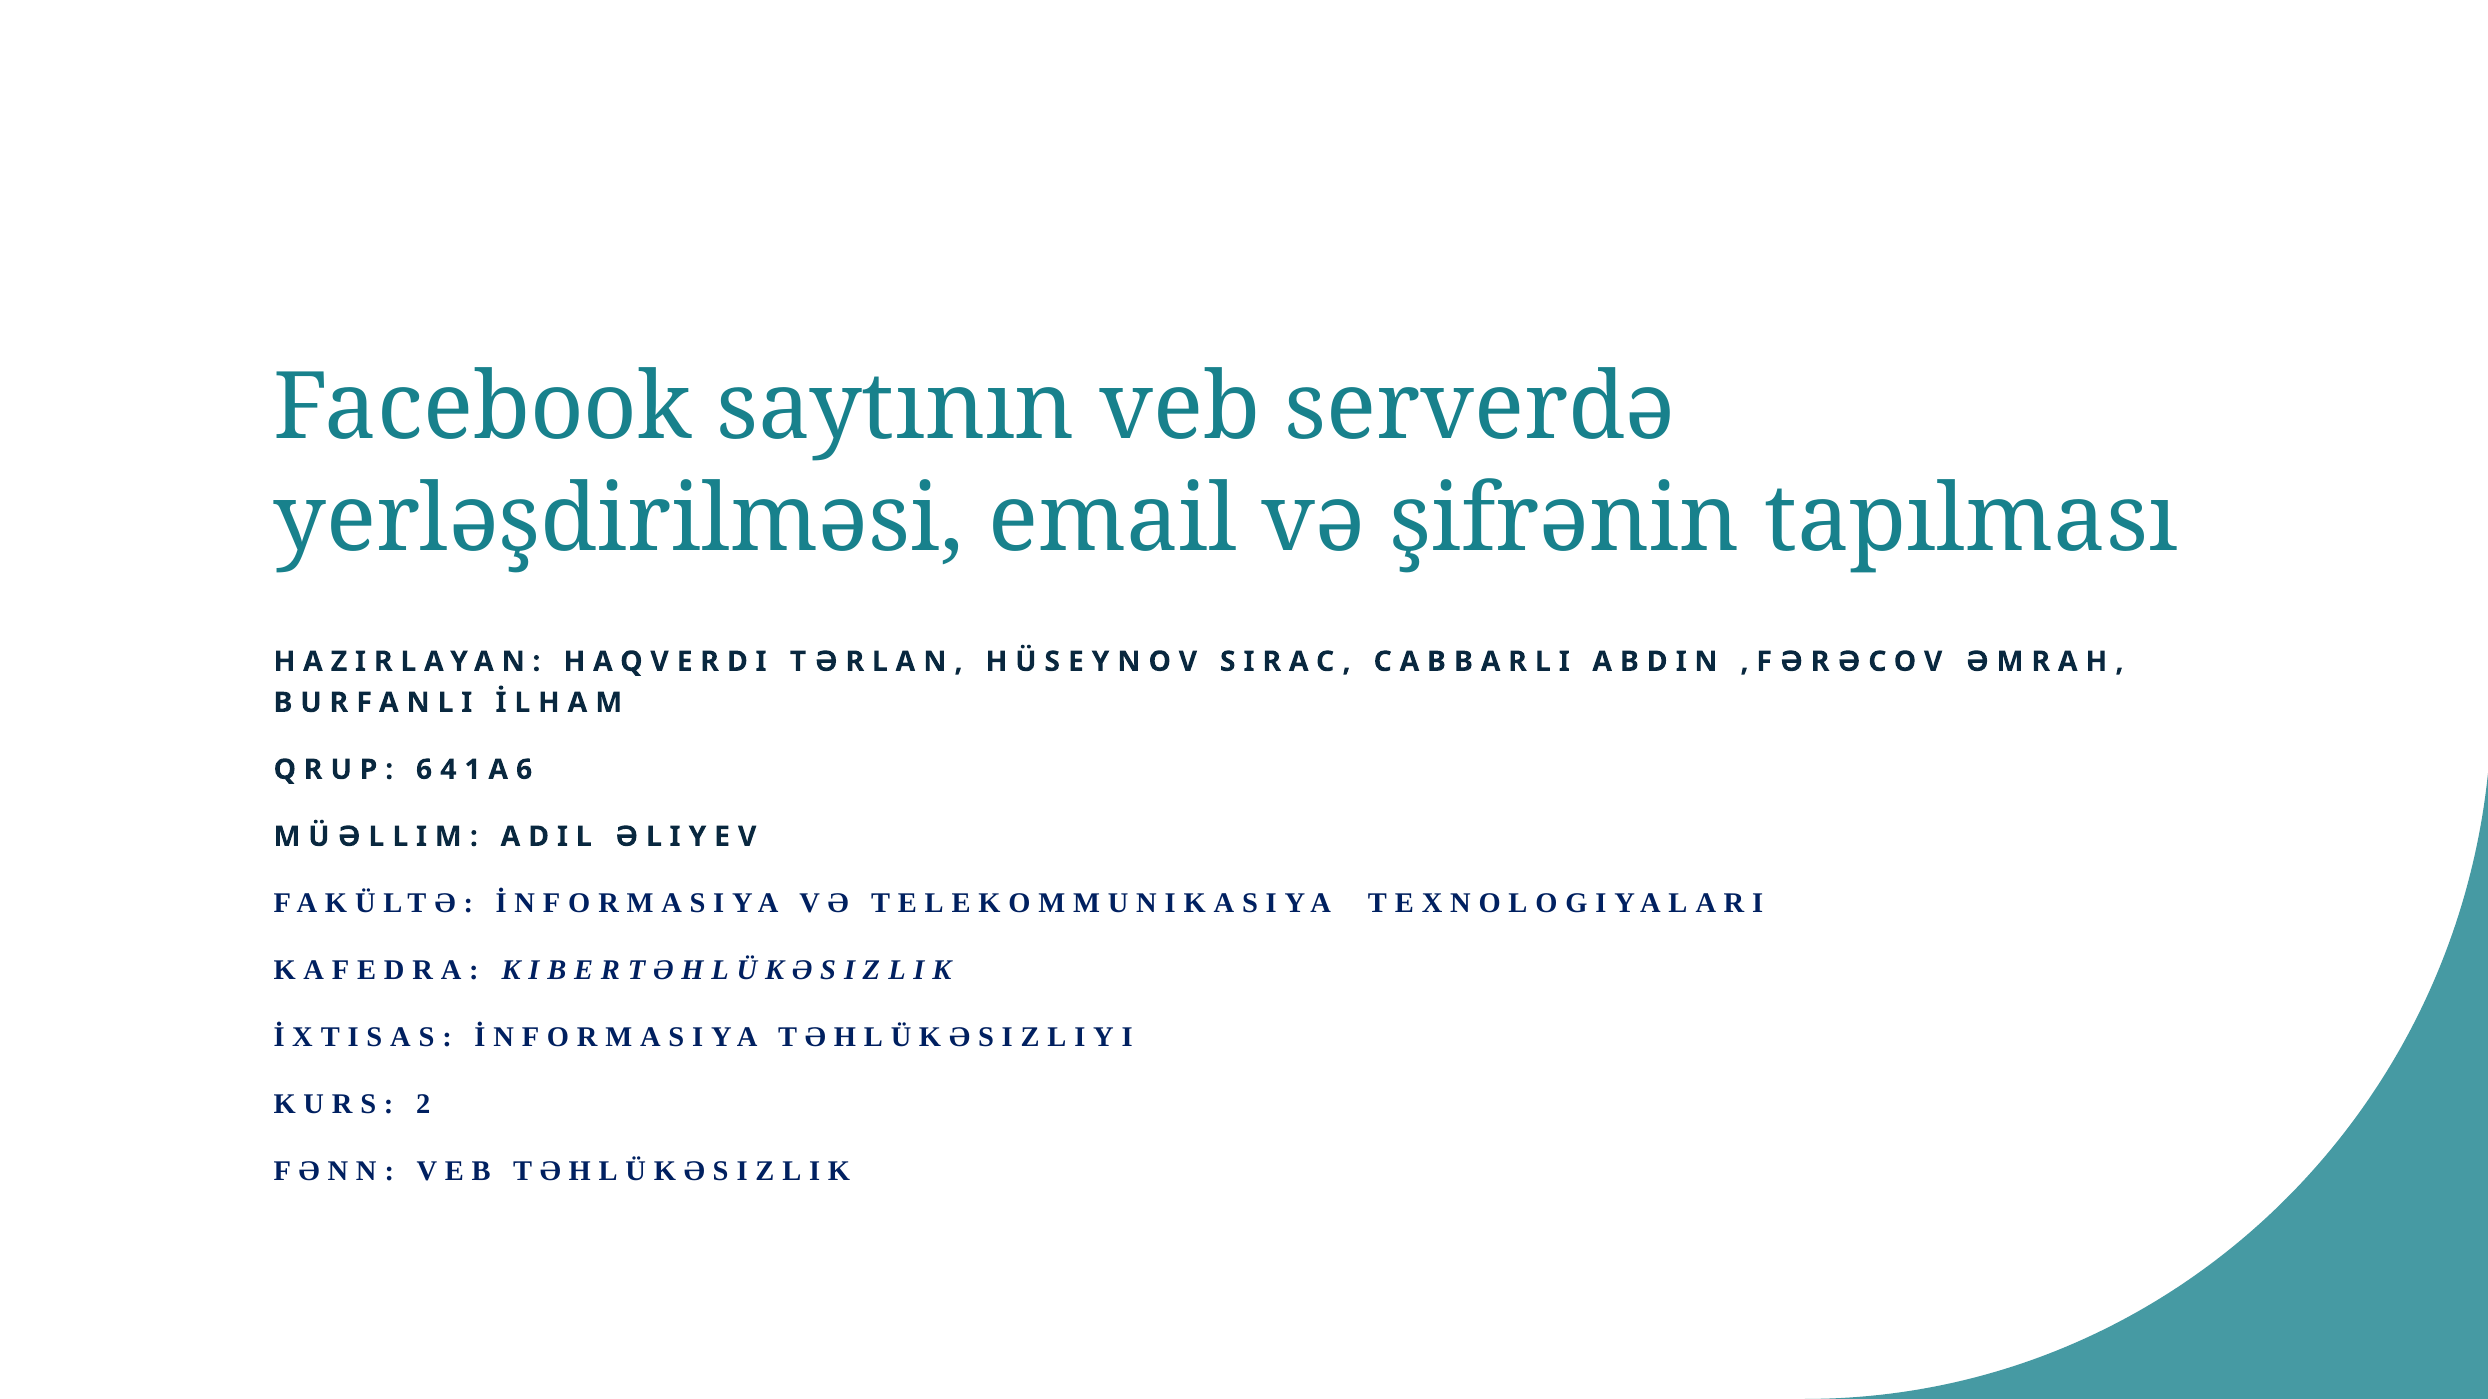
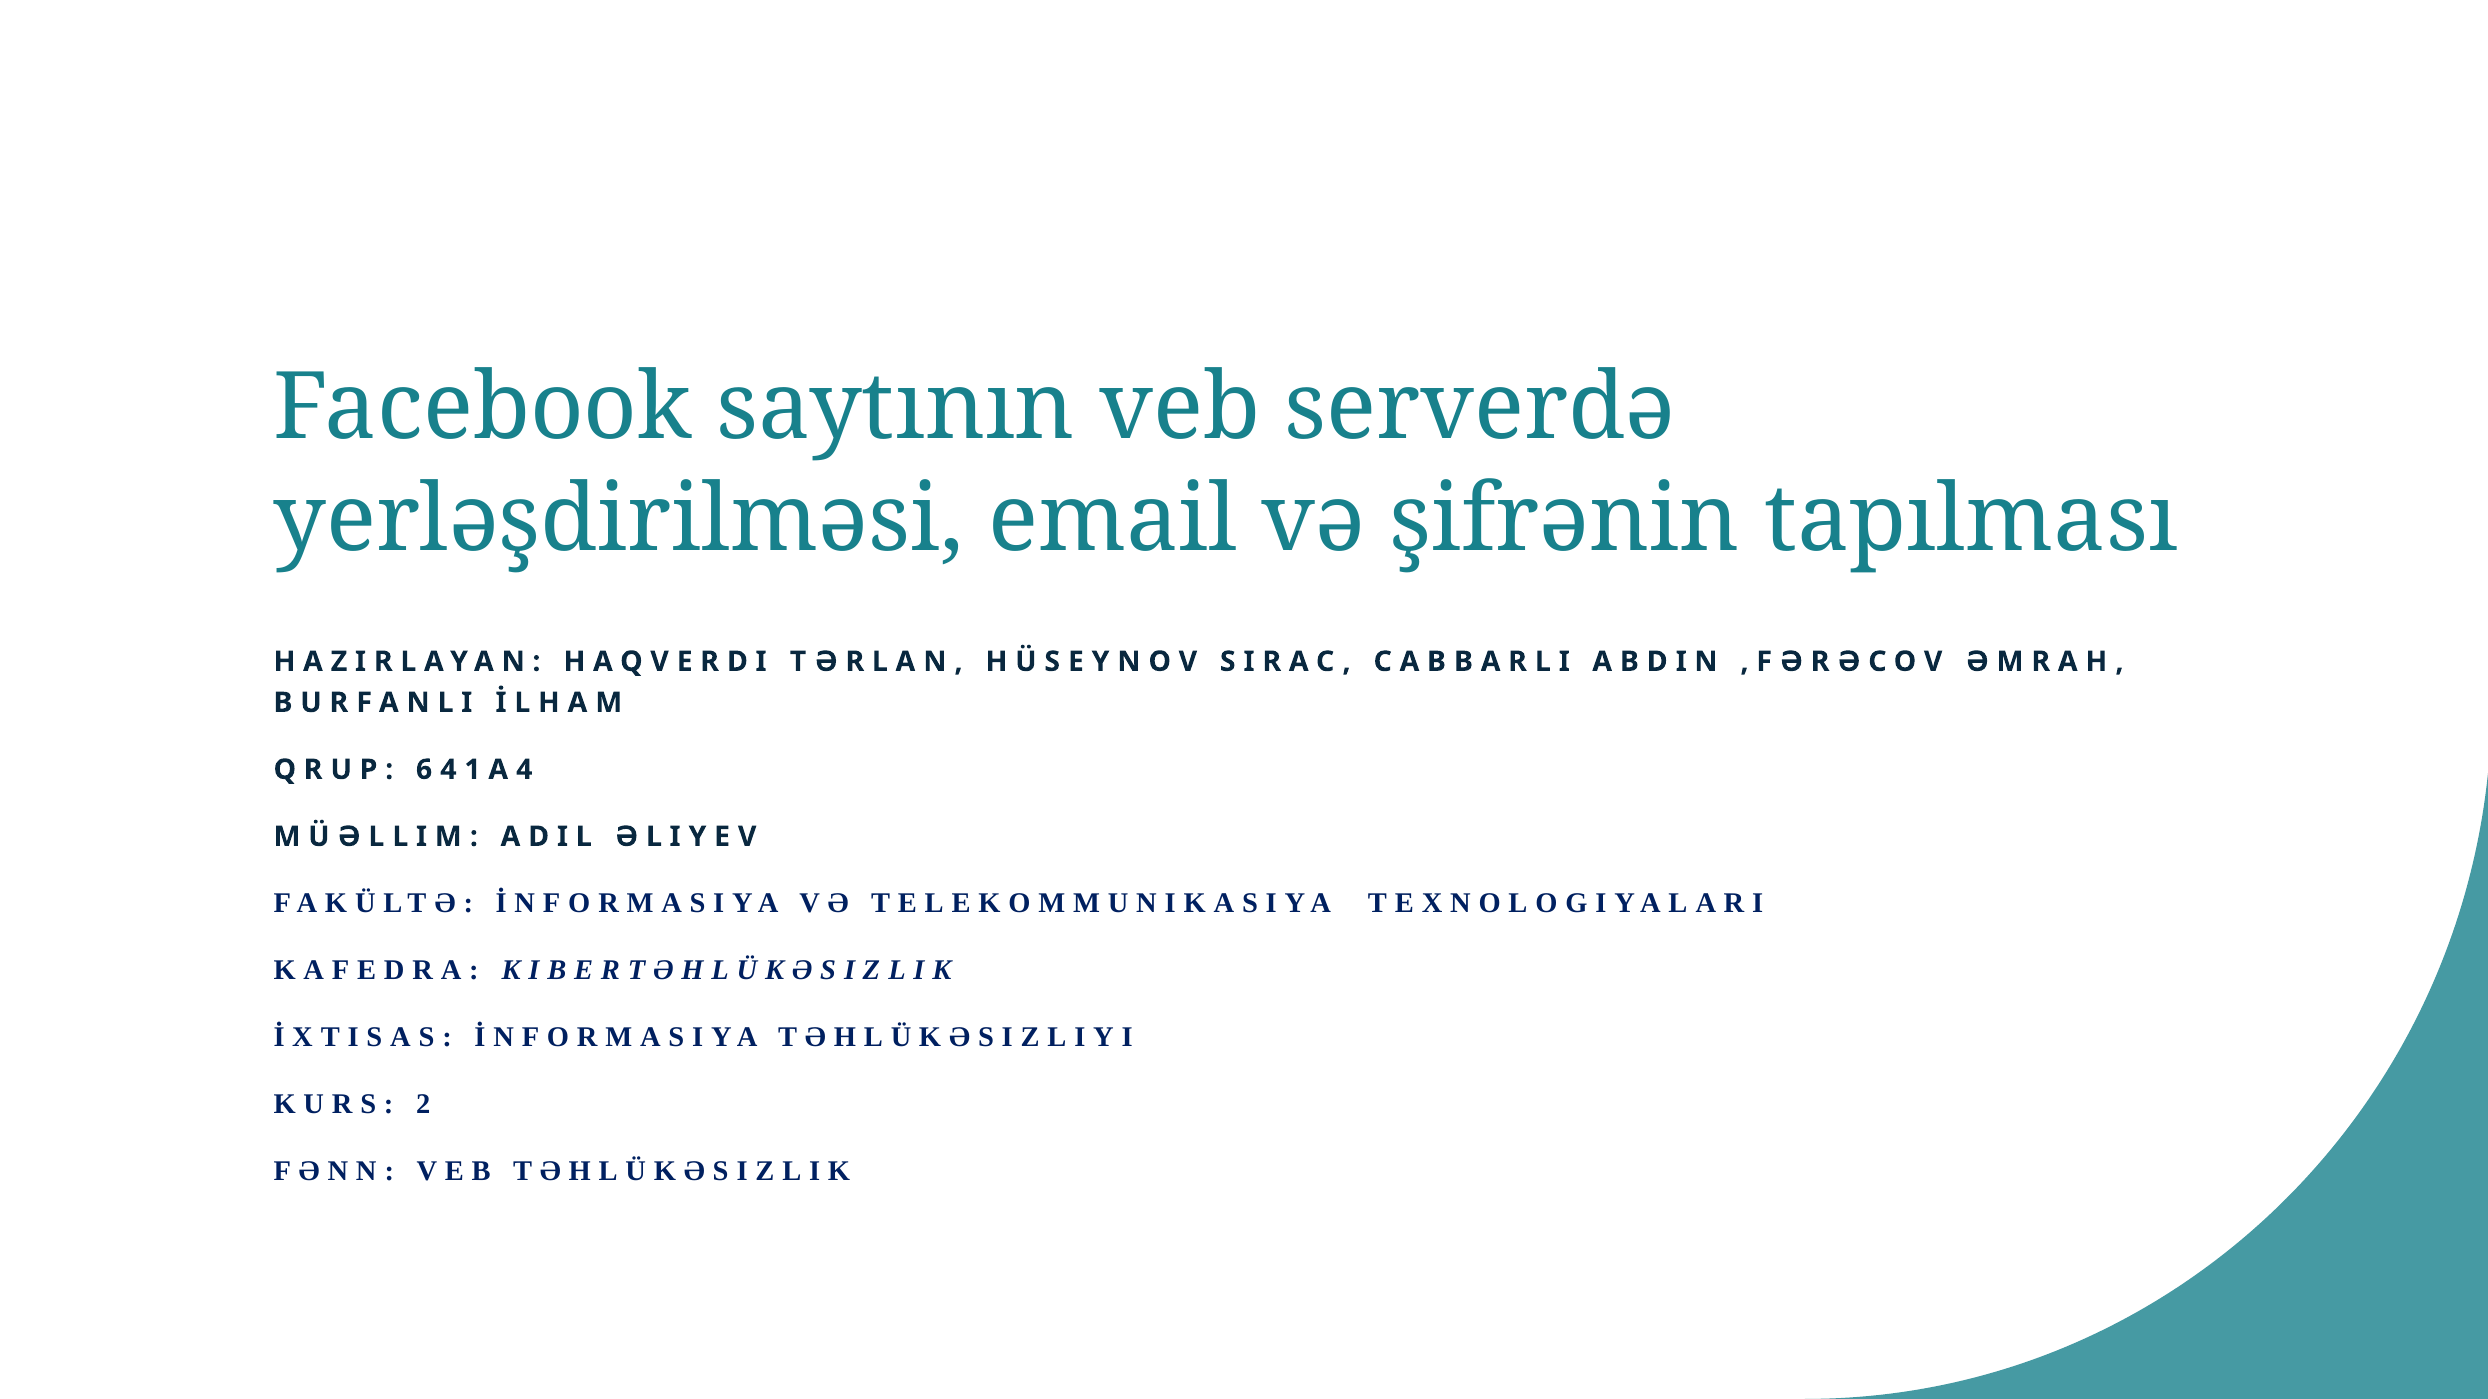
6: 6 -> 4 (524, 770)
